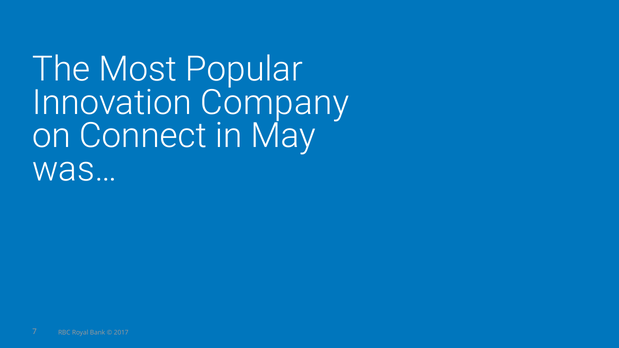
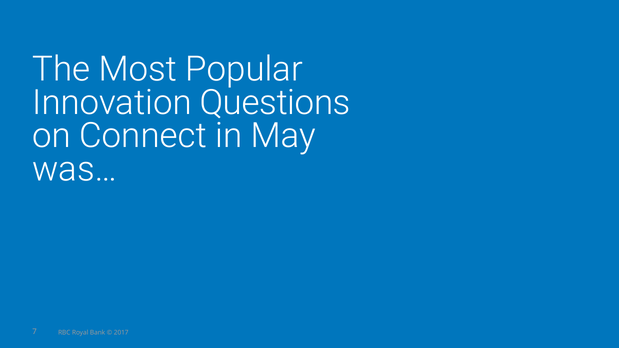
Company: Company -> Questions (275, 103)
